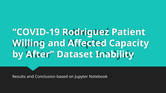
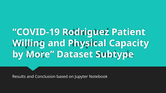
Affected: Affected -> Physical (87, 43)
After: After -> More (40, 55)
Inability: Inability -> Subtype (115, 55)
